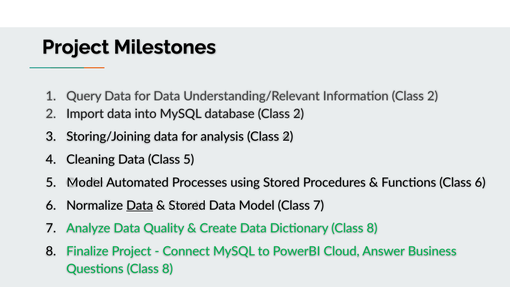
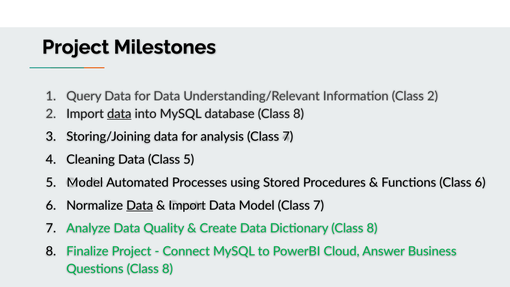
data underline: none -> present (119, 114)
database Class 2: 2 -> 8 (299, 114)
analysis Class 2: 2 -> 7 (288, 137)
Stored: Stored -> Import (187, 205)
